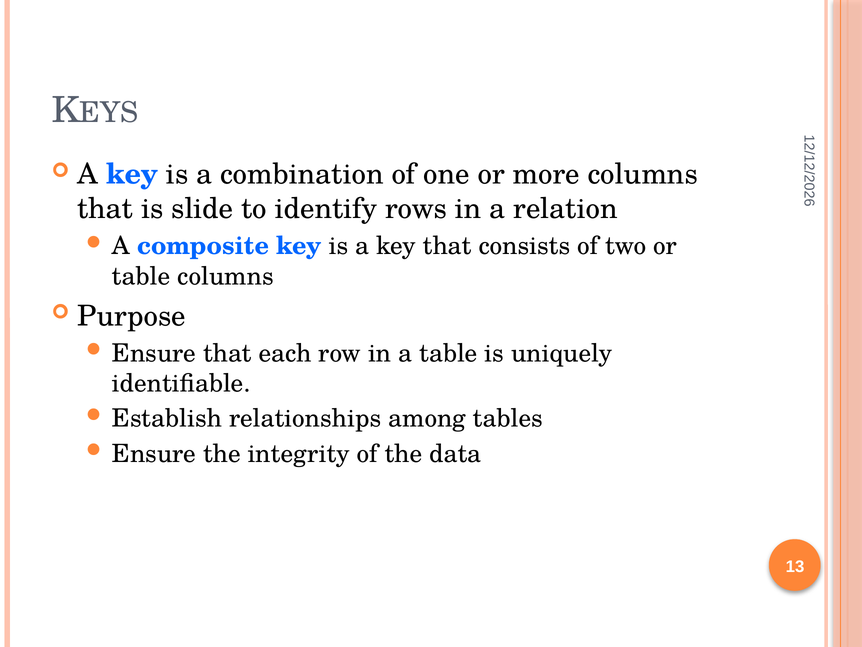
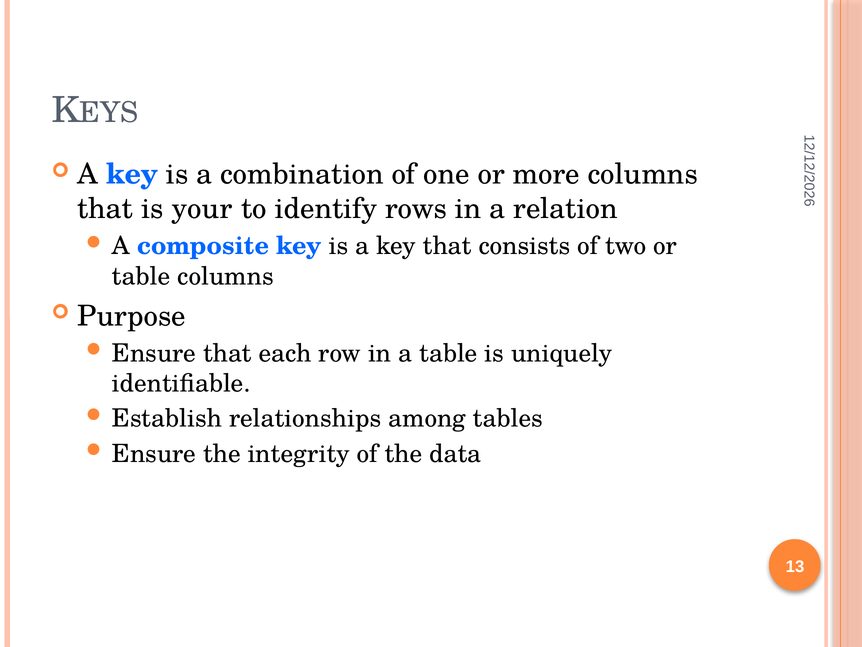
slide: slide -> your (202, 209)
